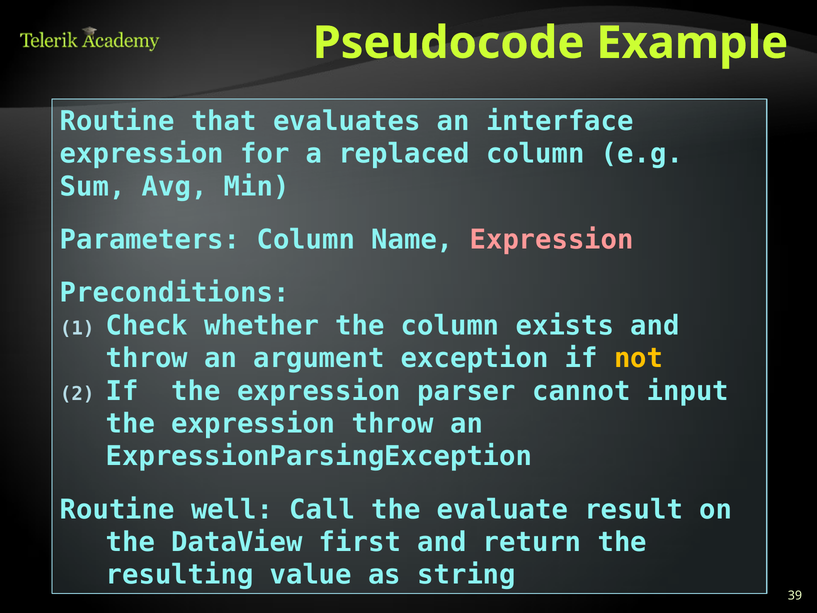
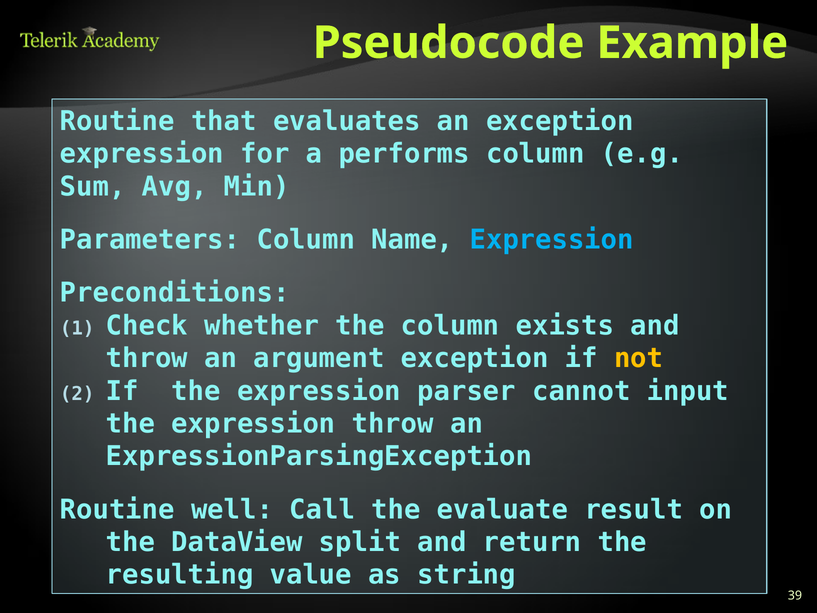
an interface: interface -> exception (560, 121)
replaced: replaced -> performs (404, 154)
Expression colour: pink -> light blue (552, 240)
first: first -> split (360, 542)
